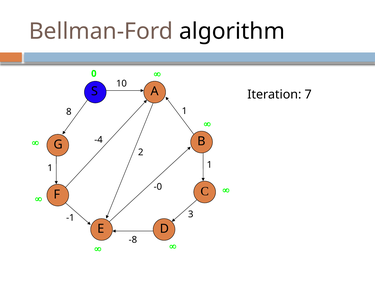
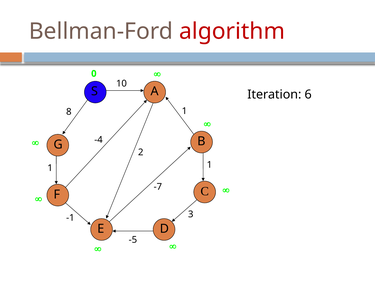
algorithm colour: black -> red (232, 31)
7: 7 -> 6 (308, 95)
-0: -0 -> -7 (158, 187)
-8: -8 -> -5 (133, 240)
